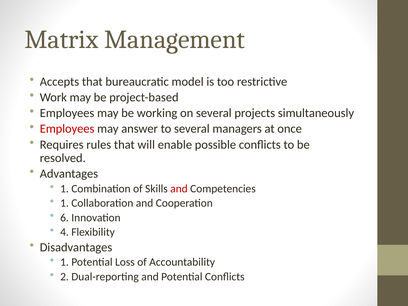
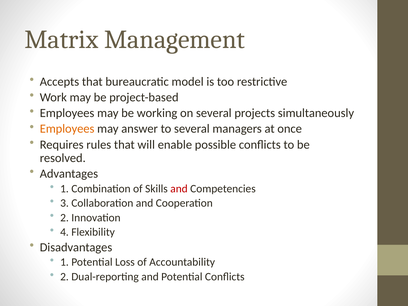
Employees colour: red -> orange (67, 129)
1: 1 -> 3 (64, 203)
6: 6 -> 2 (64, 218)
